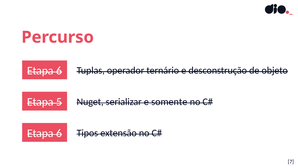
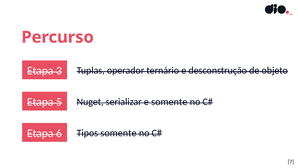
6: 6 -> 3 (59, 71)
Tipos extensão: extensão -> somente (118, 133)
